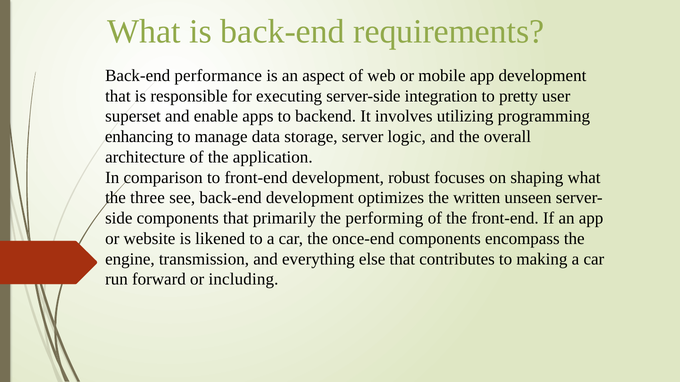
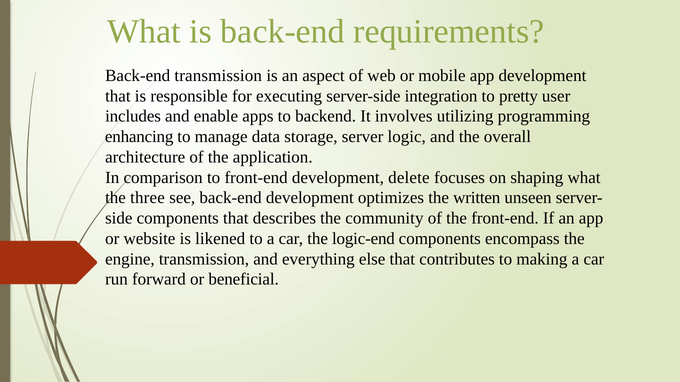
Back-end performance: performance -> transmission (218, 76)
superset: superset -> includes (133, 116)
robust: robust -> delete (409, 178)
primarily: primarily -> describes (284, 218)
performing: performing -> community (384, 218)
once-end: once-end -> logic-end (363, 239)
including: including -> beneficial (244, 280)
